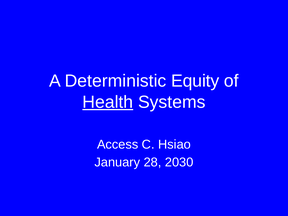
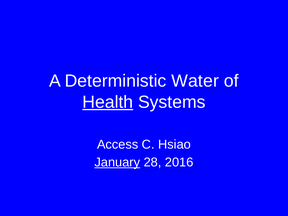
Equity: Equity -> Water (195, 81)
January underline: none -> present (117, 162)
2030: 2030 -> 2016 (179, 162)
